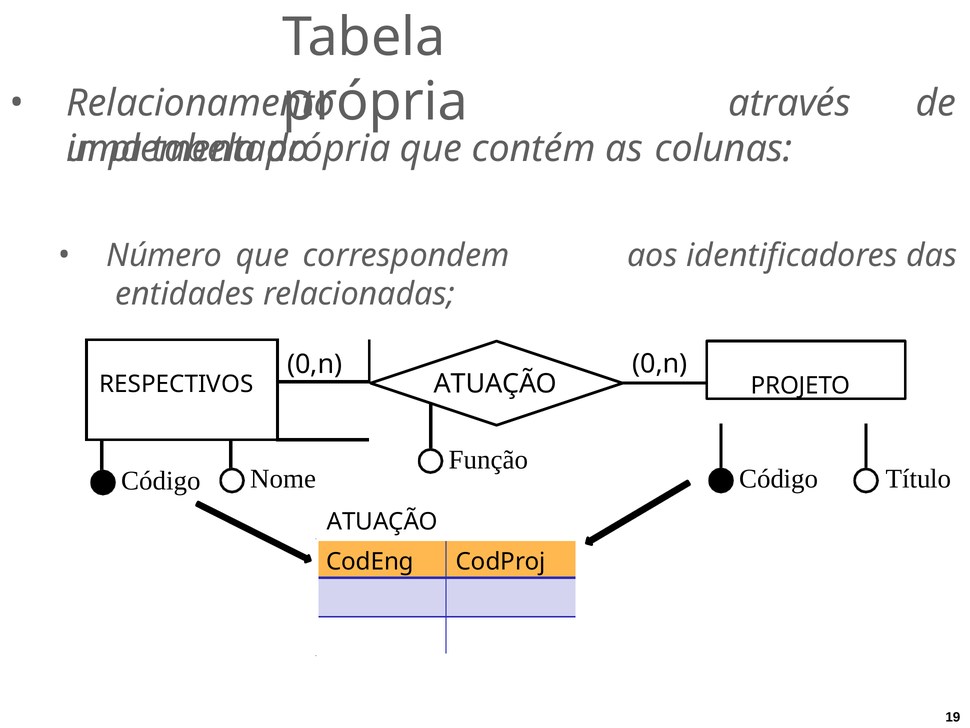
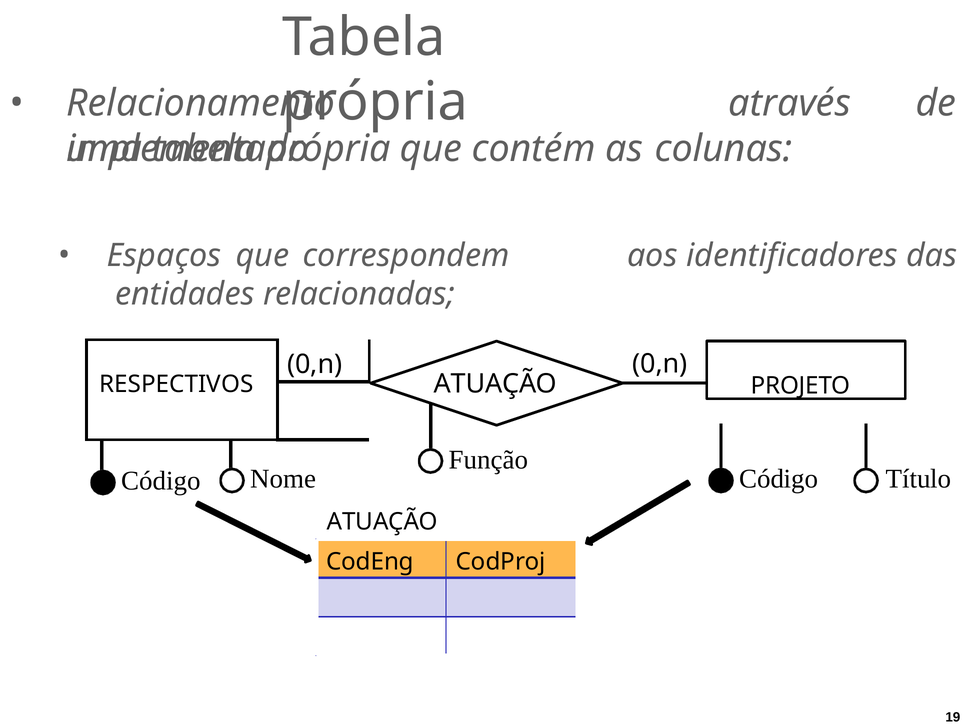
Número: Número -> Espaços (164, 255)
